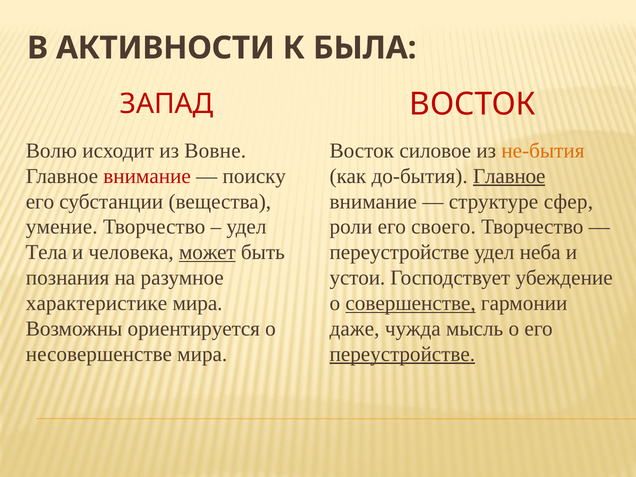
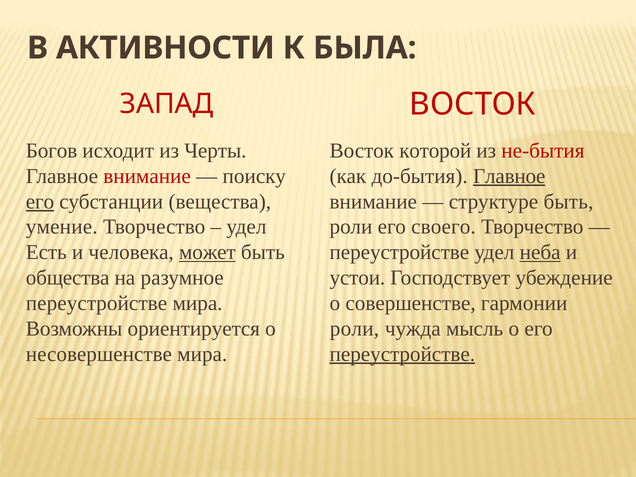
Волю: Волю -> Богов (52, 151)
Вовне: Вовне -> Черты (215, 151)
силовое: силовое -> которой (435, 151)
не-бытия colour: orange -> red (543, 151)
его underline: none -> present (40, 202)
структуре сфер: сфер -> быть (568, 202)
Тела: Тела -> Есть (46, 252)
неба underline: none -> present (540, 252)
познания: познания -> общества (68, 278)
характеристике: характеристике -> переустройстве (97, 303)
совершенстве underline: present -> none (411, 303)
даже: даже -> роли (354, 329)
